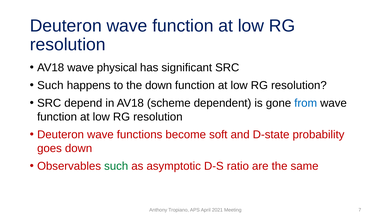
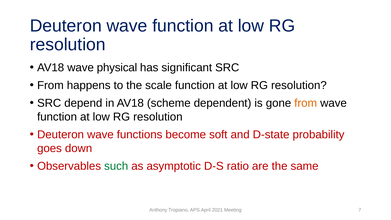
Such: Such -> From (50, 85)
the down: down -> scale (159, 85)
from colour: blue -> orange (306, 103)
